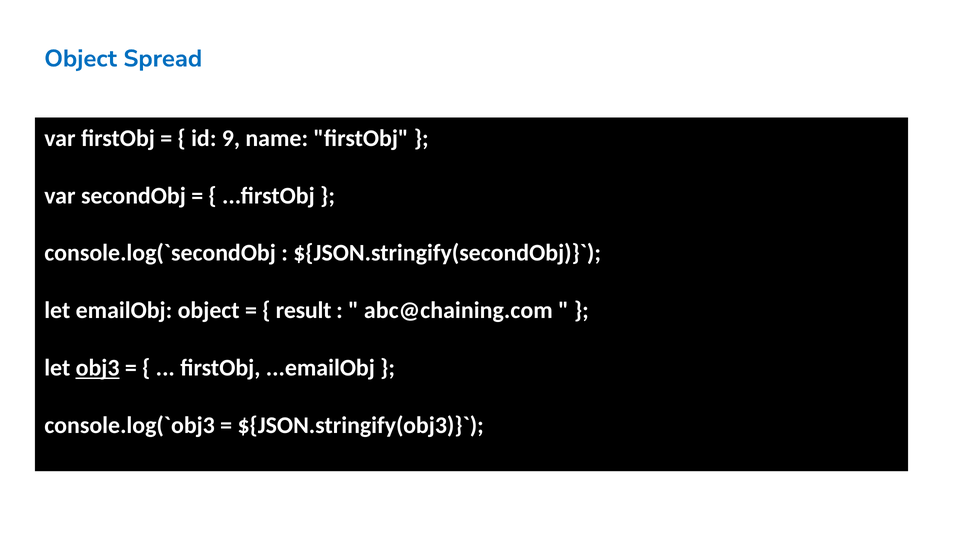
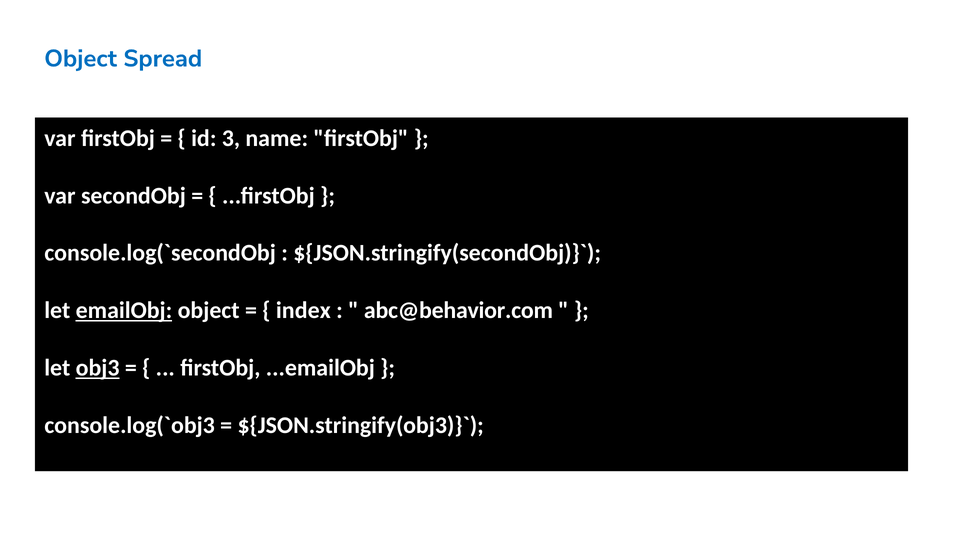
9: 9 -> 3 (231, 138)
emailObj underline: none -> present (124, 310)
result: result -> index (303, 310)
abc@chaining.com: abc@chaining.com -> abc@behavior.com (458, 310)
